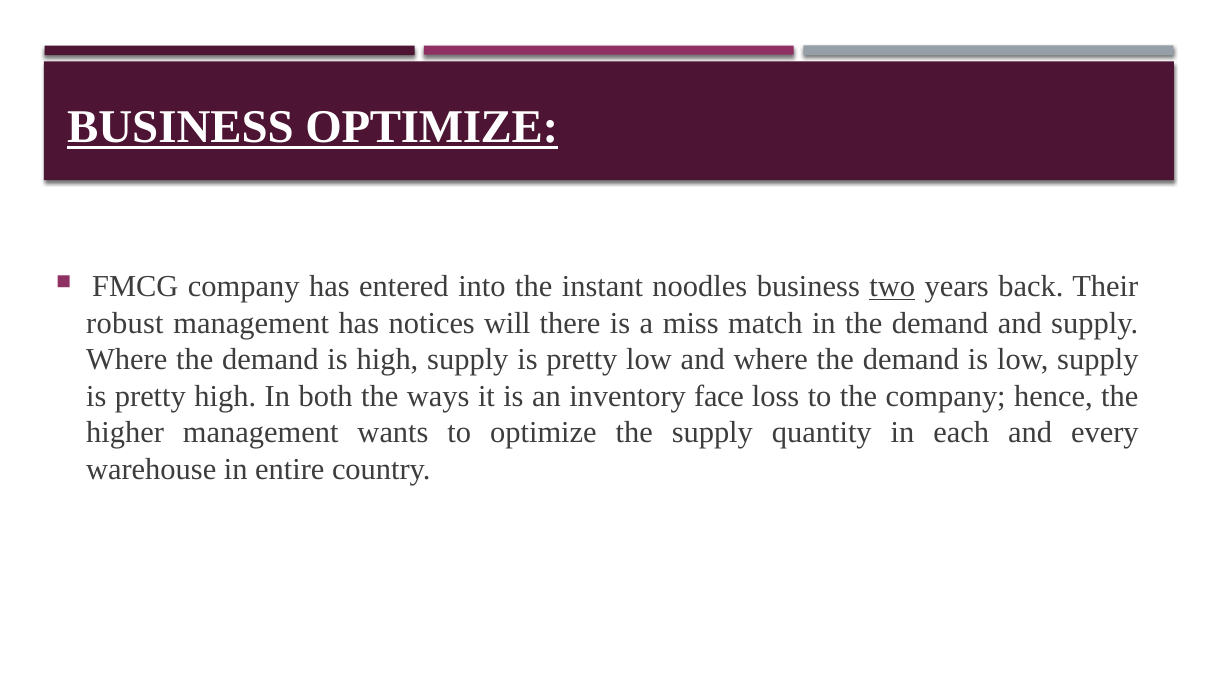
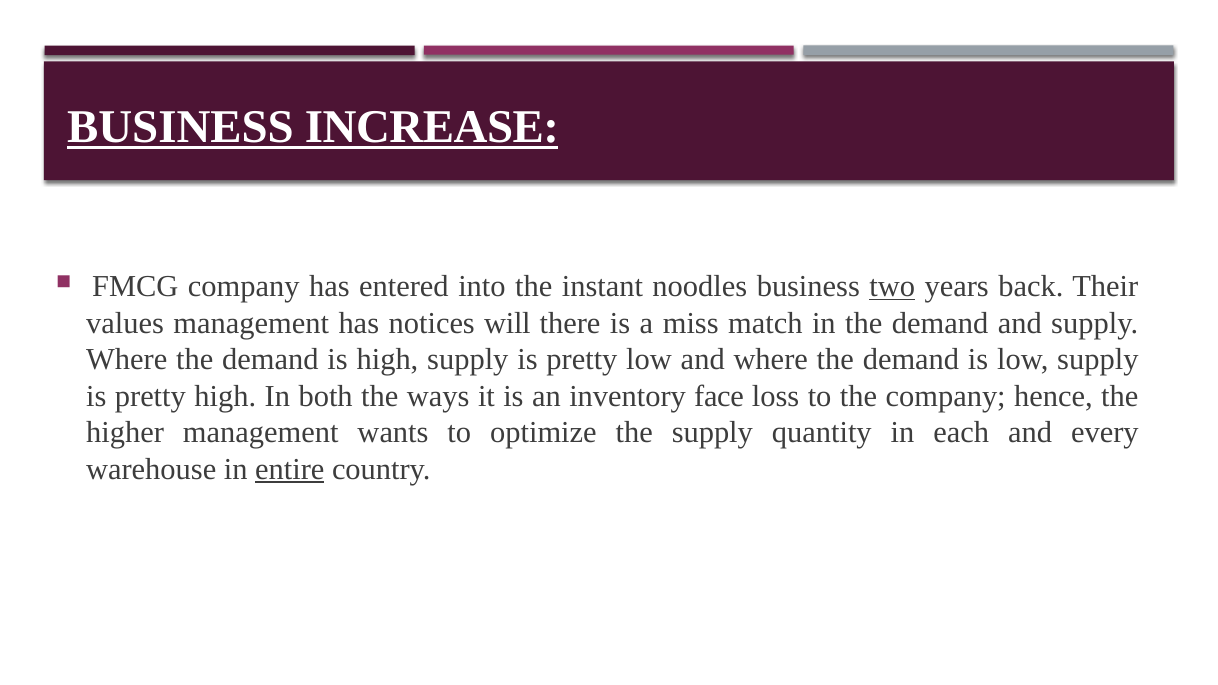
BUSINESS OPTIMIZE: OPTIMIZE -> INCREASE (432, 127)
robust: robust -> values (125, 323)
entire underline: none -> present (290, 469)
